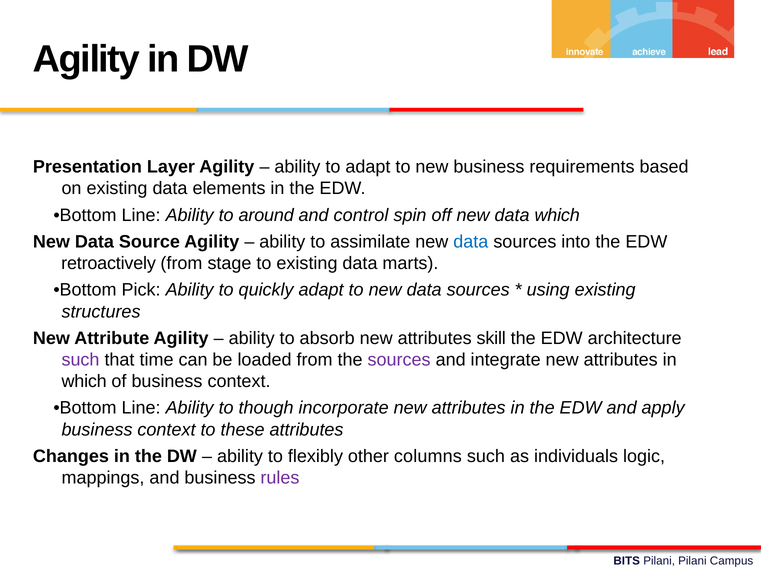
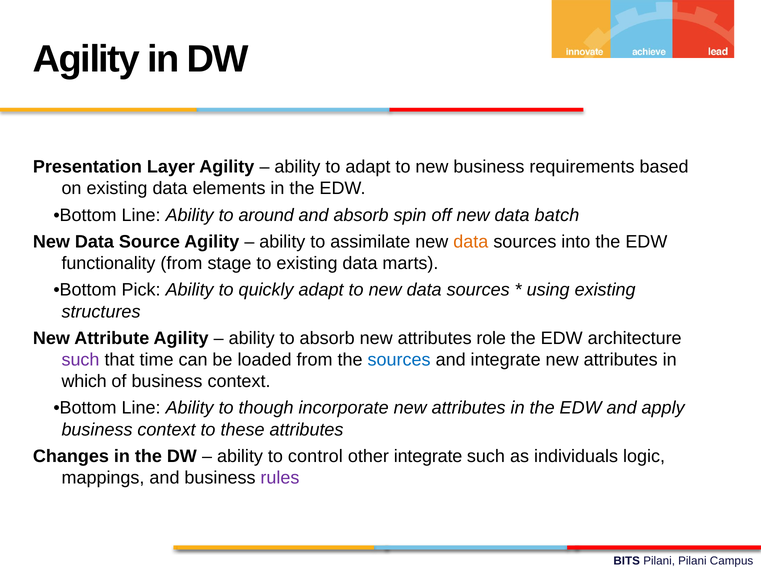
and control: control -> absorb (361, 215)
data which: which -> batch (557, 215)
data colour: blue -> orange (471, 242)
retroactively: retroactively -> functionality (109, 263)
skill: skill -> role (491, 338)
sources colour: purple -> blue (399, 360)
flexibly: flexibly -> control (315, 456)
other columns: columns -> integrate (428, 456)
